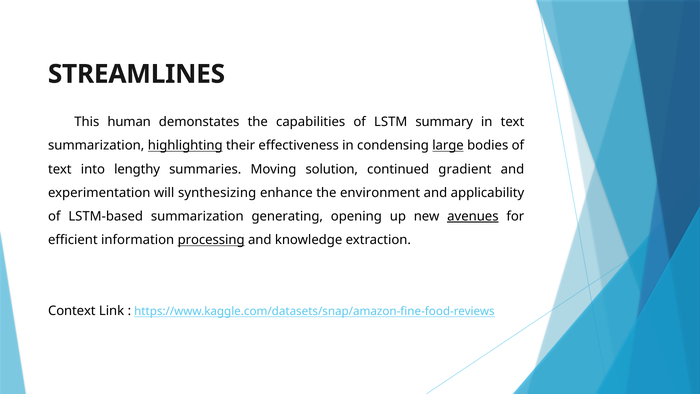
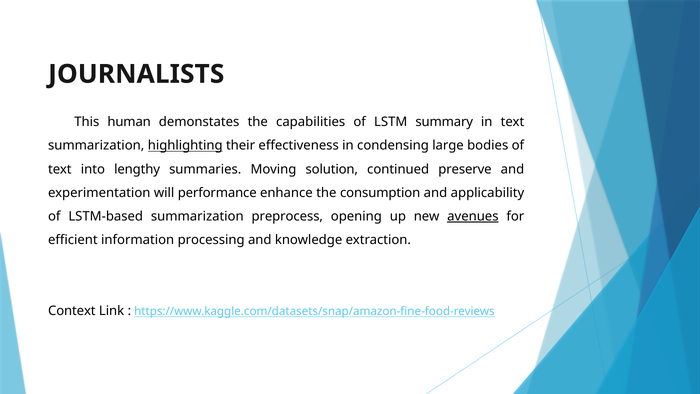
STREAMLINES: STREAMLINES -> JOURNALISTS (136, 74)
large underline: present -> none (448, 145)
gradient: gradient -> preserve (465, 169)
synthesizing: synthesizing -> performance (217, 193)
environment: environment -> consumption (380, 193)
generating: generating -> preprocess (287, 216)
processing underline: present -> none (211, 240)
